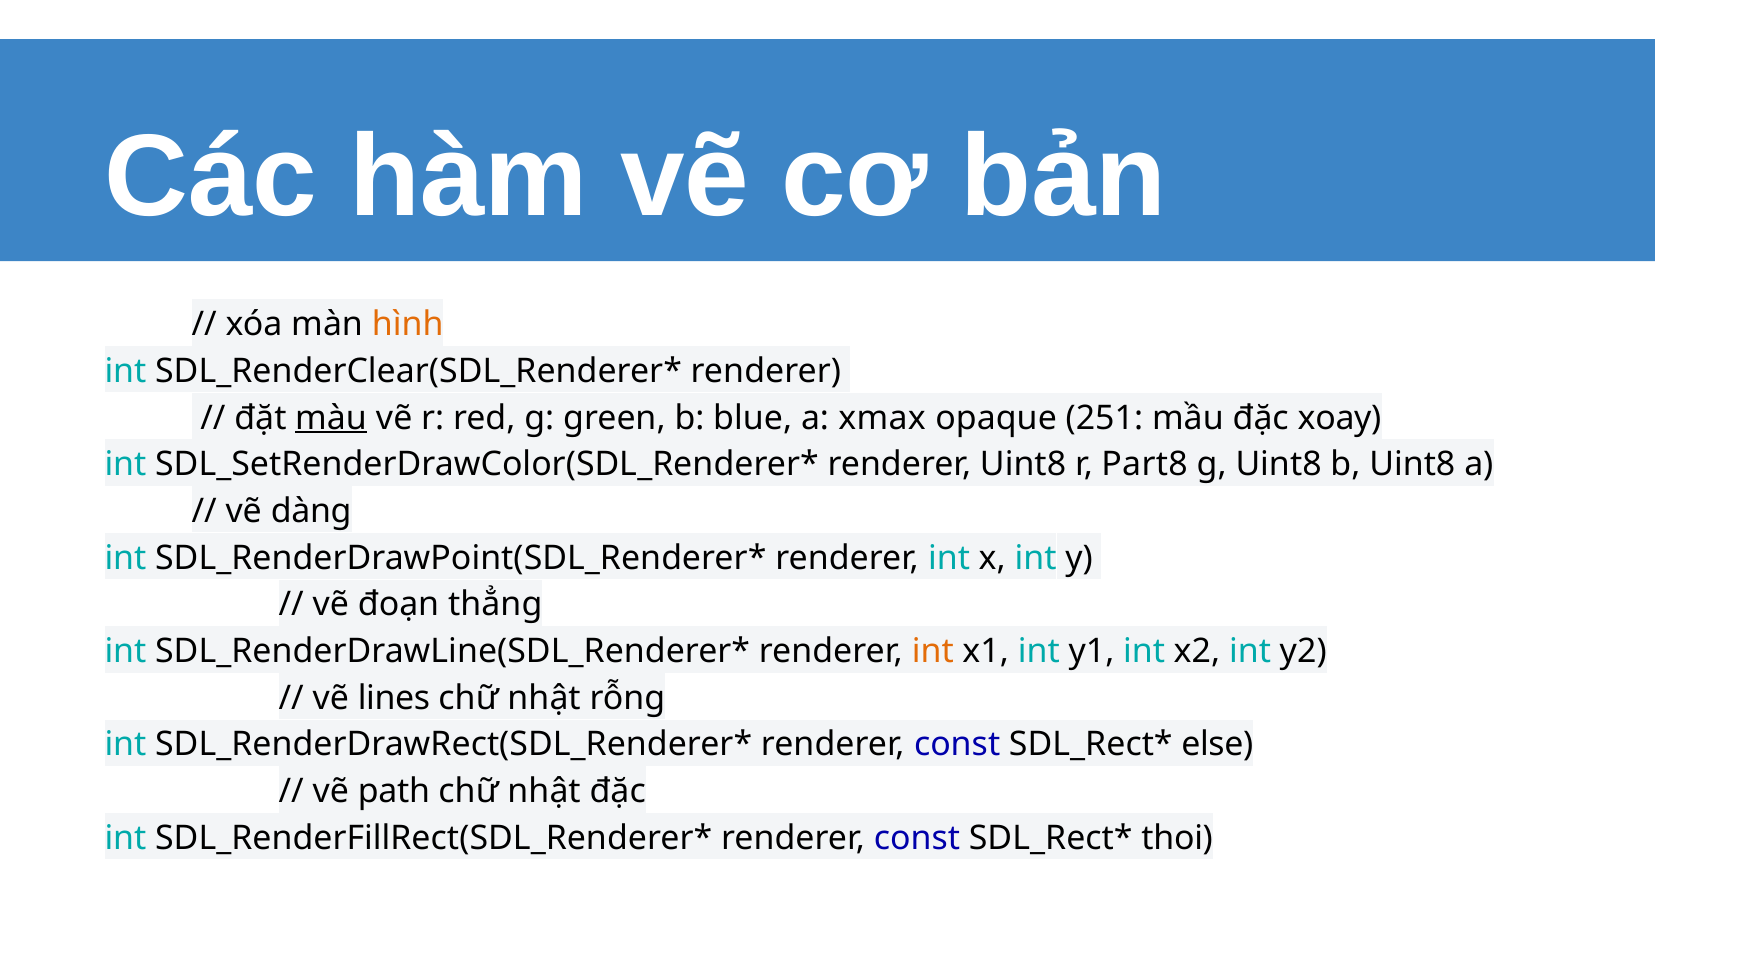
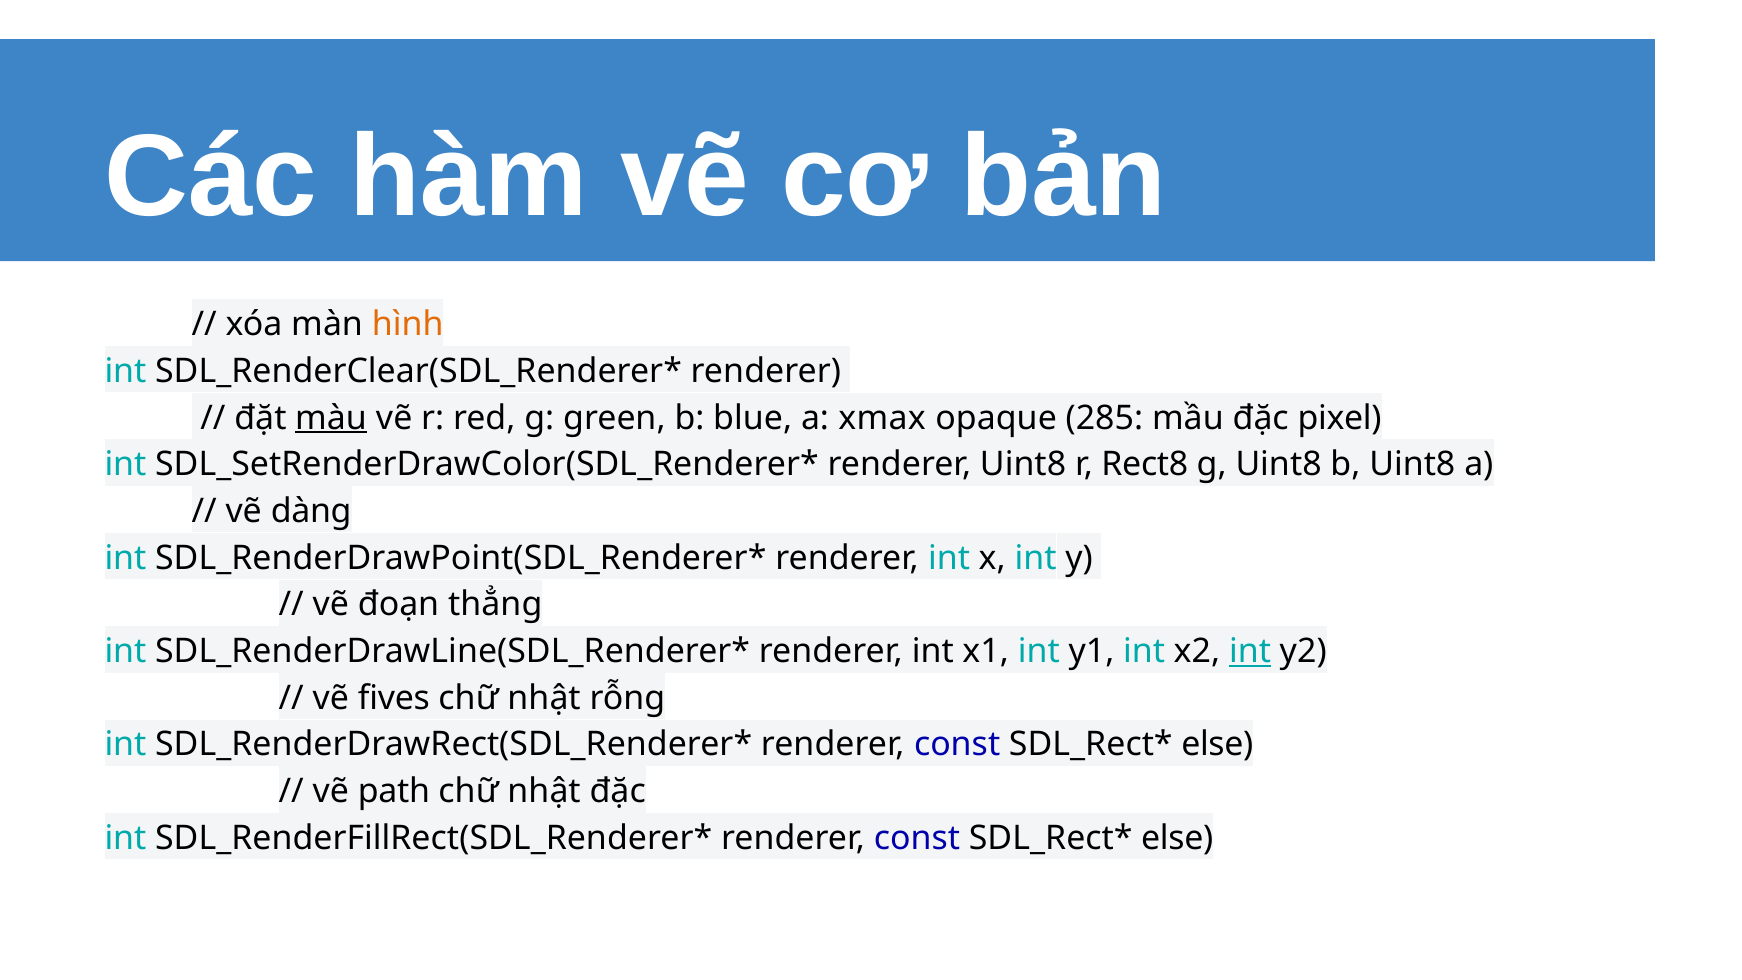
251: 251 -> 285 (1104, 418)
xoay: xoay -> pixel (1340, 418)
Part8: Part8 -> Rect8 (1145, 465)
int colour: orange -> black (933, 651)
int underline: none -> present (1250, 651)
lines: lines -> fives (394, 698)
thoi: thoi -> else (1177, 838)
